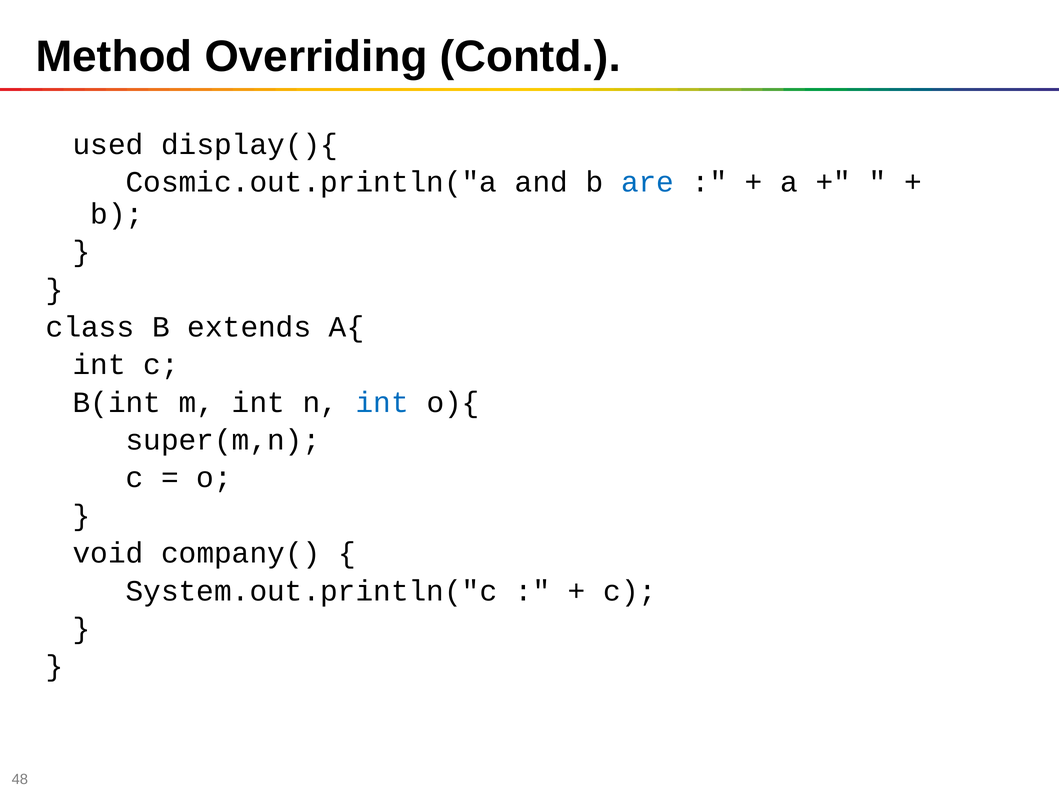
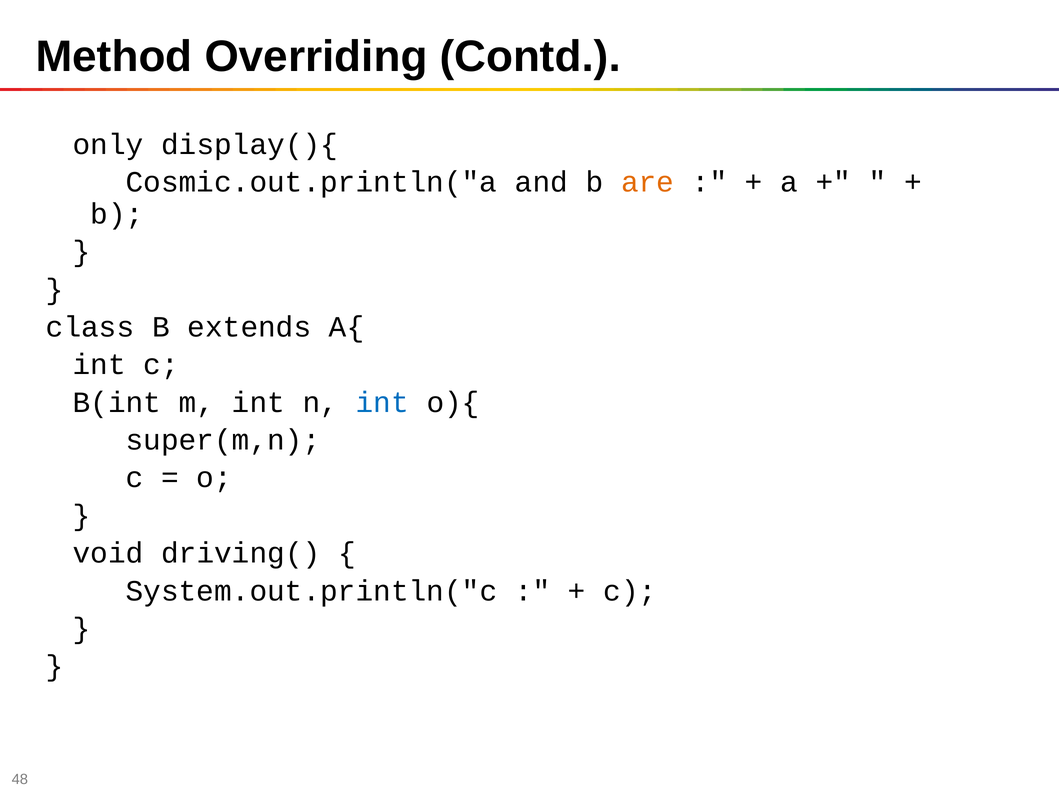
used: used -> only (108, 145)
are colour: blue -> orange (648, 182)
company(: company( -> driving( (241, 553)
